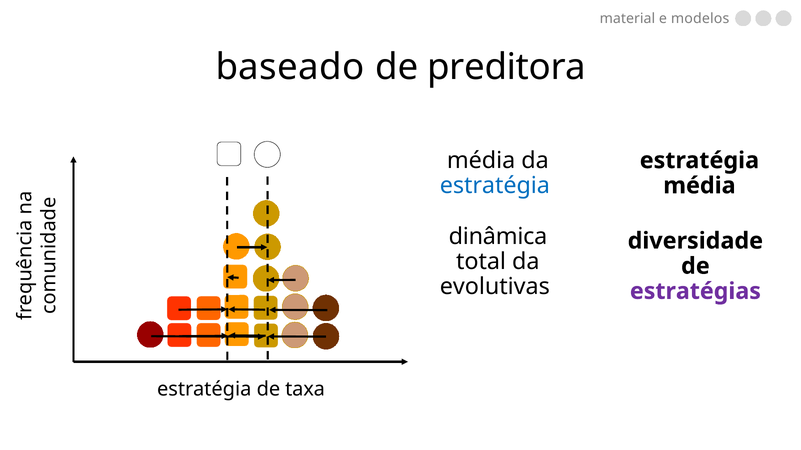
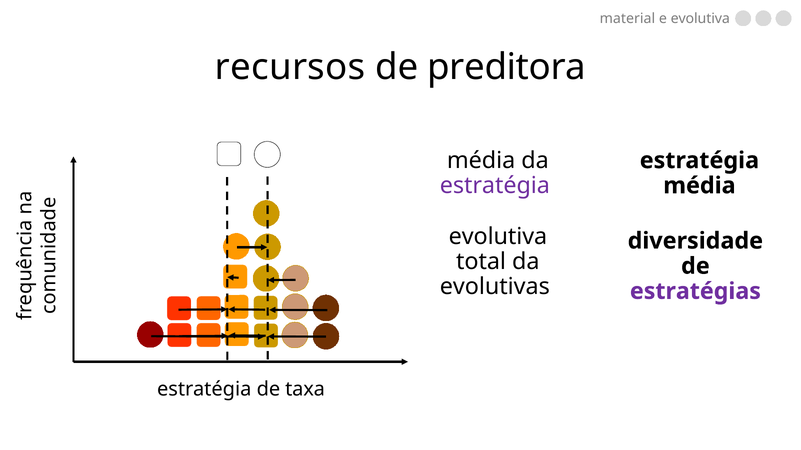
e modelos: modelos -> evolutiva (700, 19)
baseado: baseado -> recursos (290, 67)
estratégia colour: blue -> purple (495, 186)
dinâmica: dinâmica -> evolutiva (498, 237)
